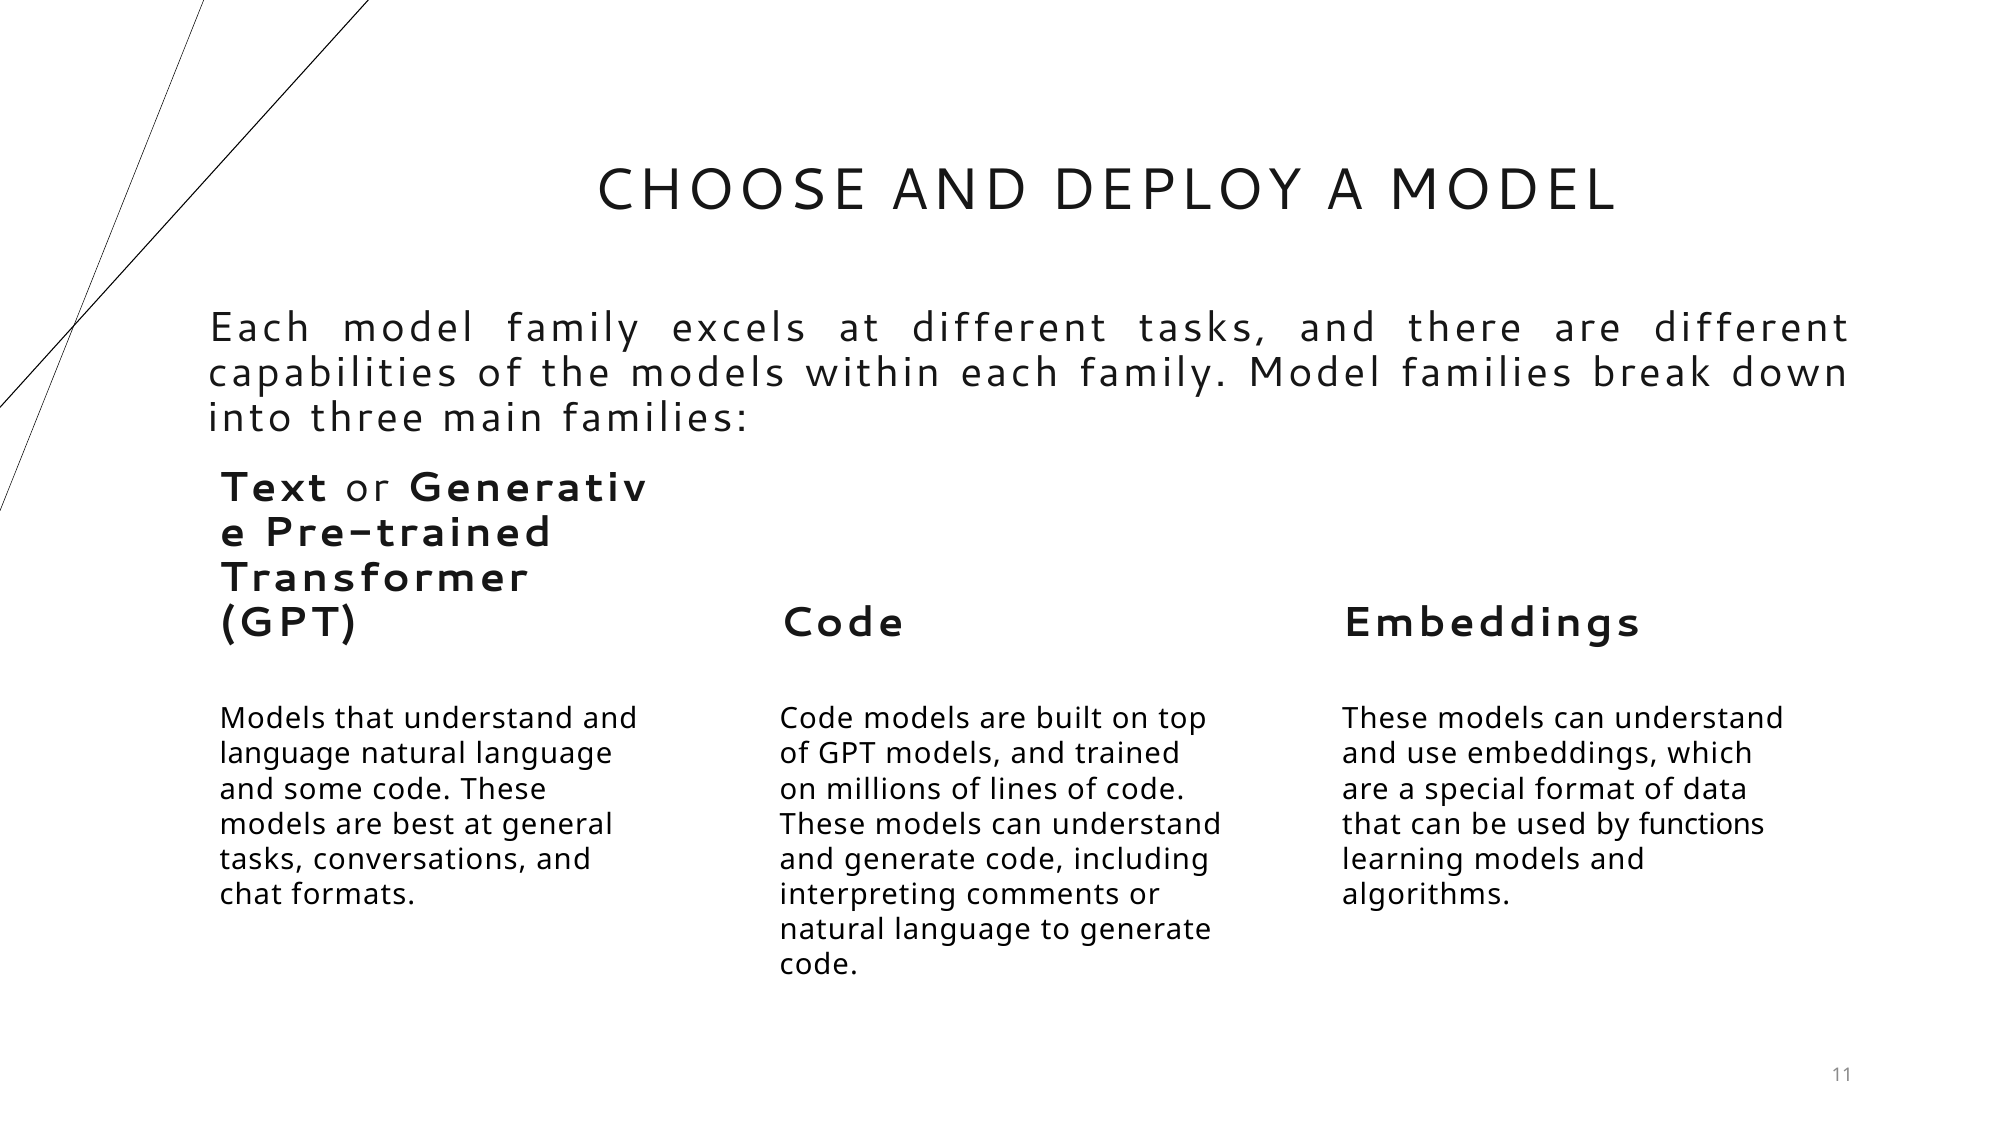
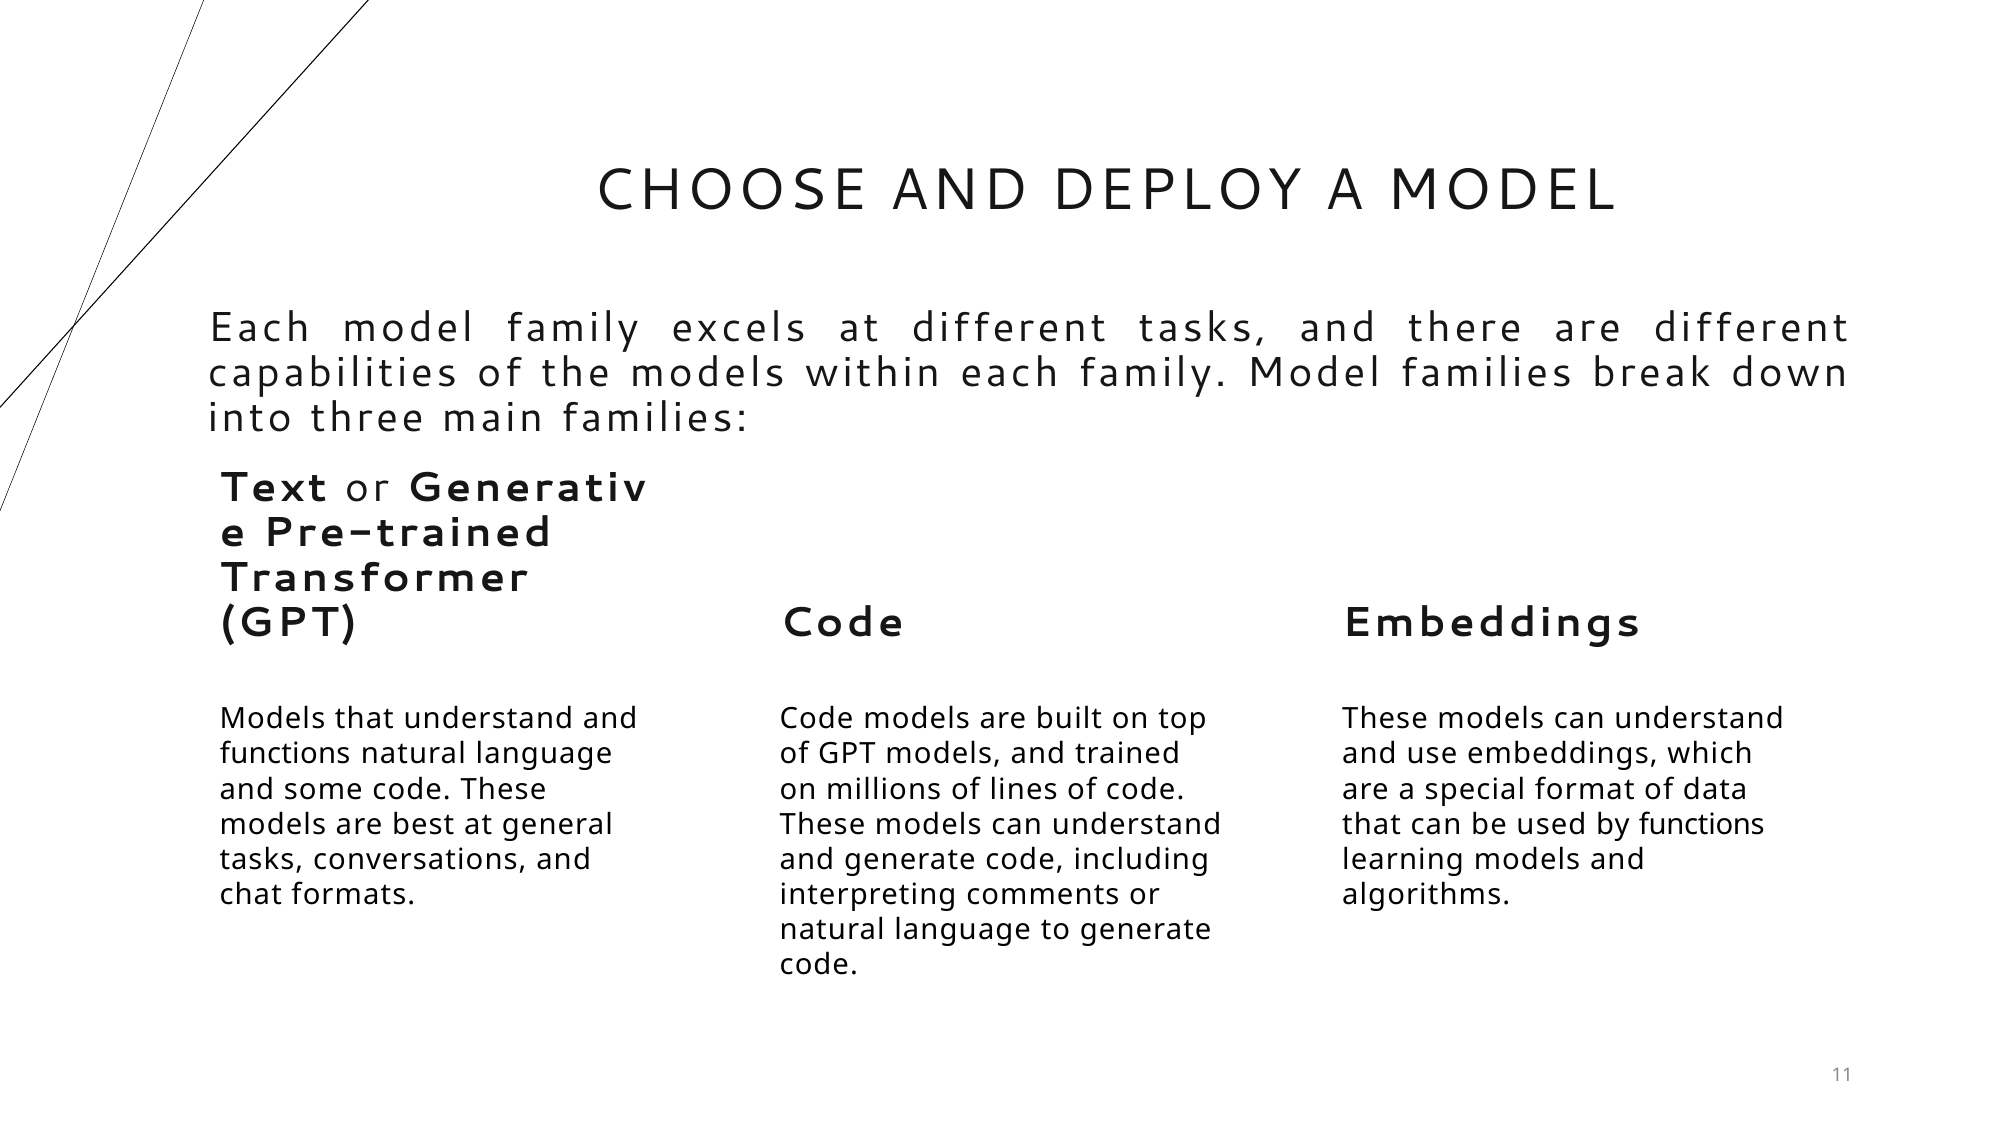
language: language -> functions (285, 754)
